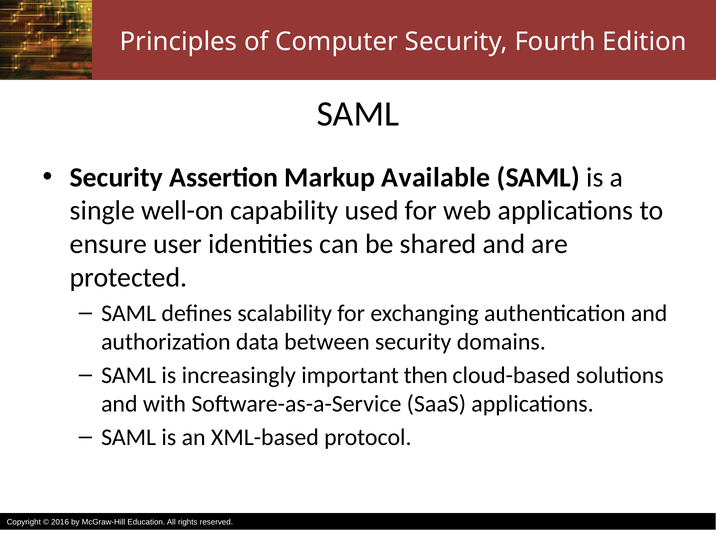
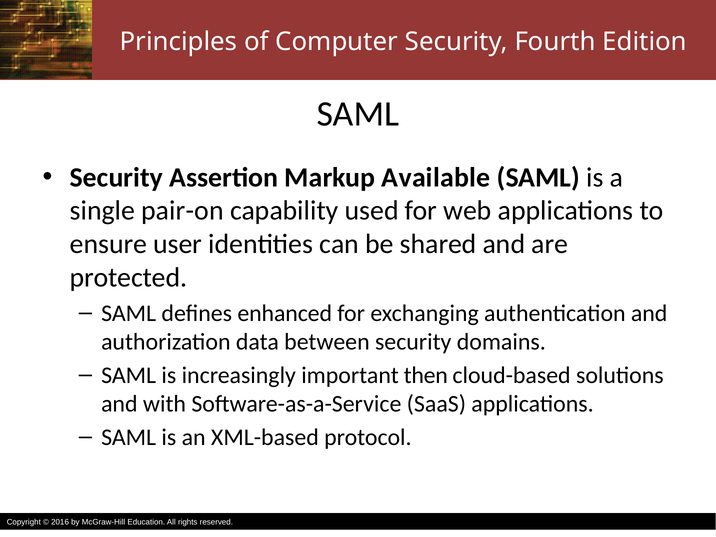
well-on: well-on -> pair-on (182, 211)
scalability: scalability -> enhanced (285, 313)
